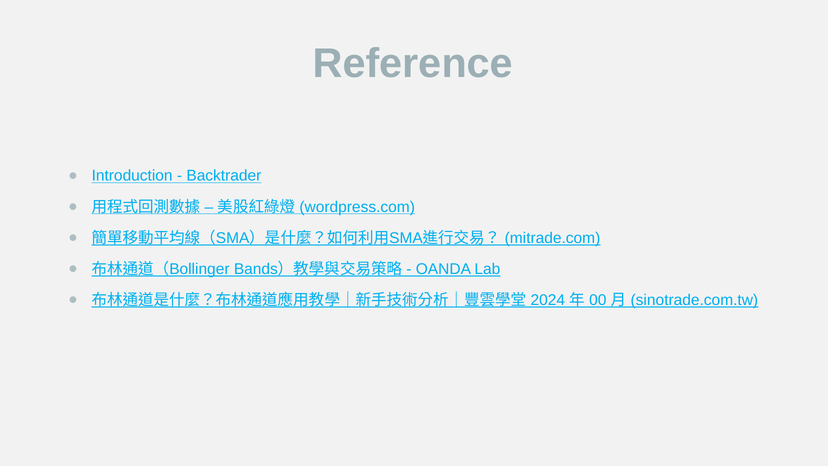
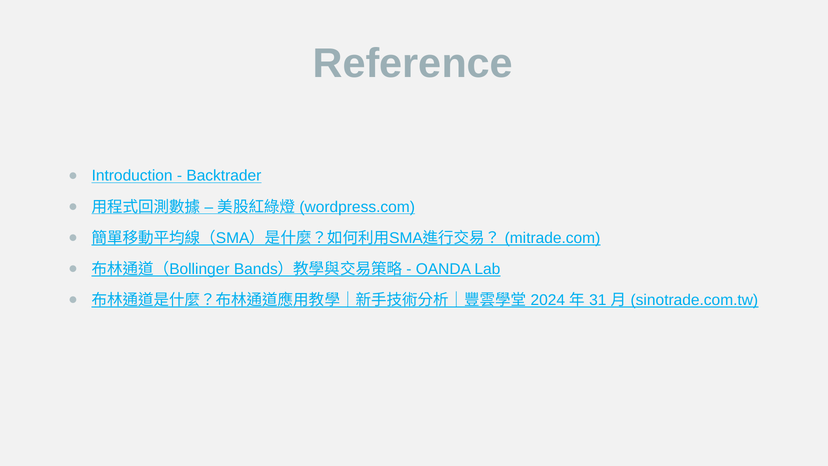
00: 00 -> 31 (598, 300)
